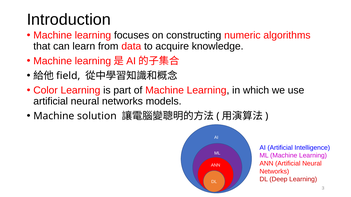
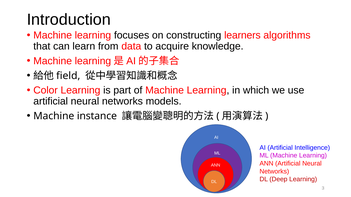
numeric: numeric -> learners (242, 35)
solution: solution -> instance (97, 116)
